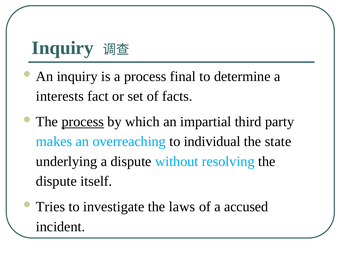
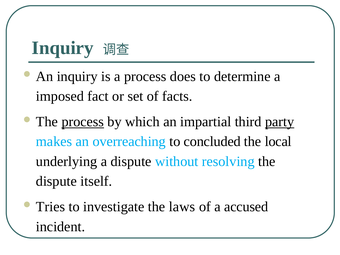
final: final -> does (183, 76)
interests: interests -> imposed (60, 96)
party underline: none -> present (280, 122)
individual: individual -> concluded (212, 142)
state: state -> local (278, 142)
